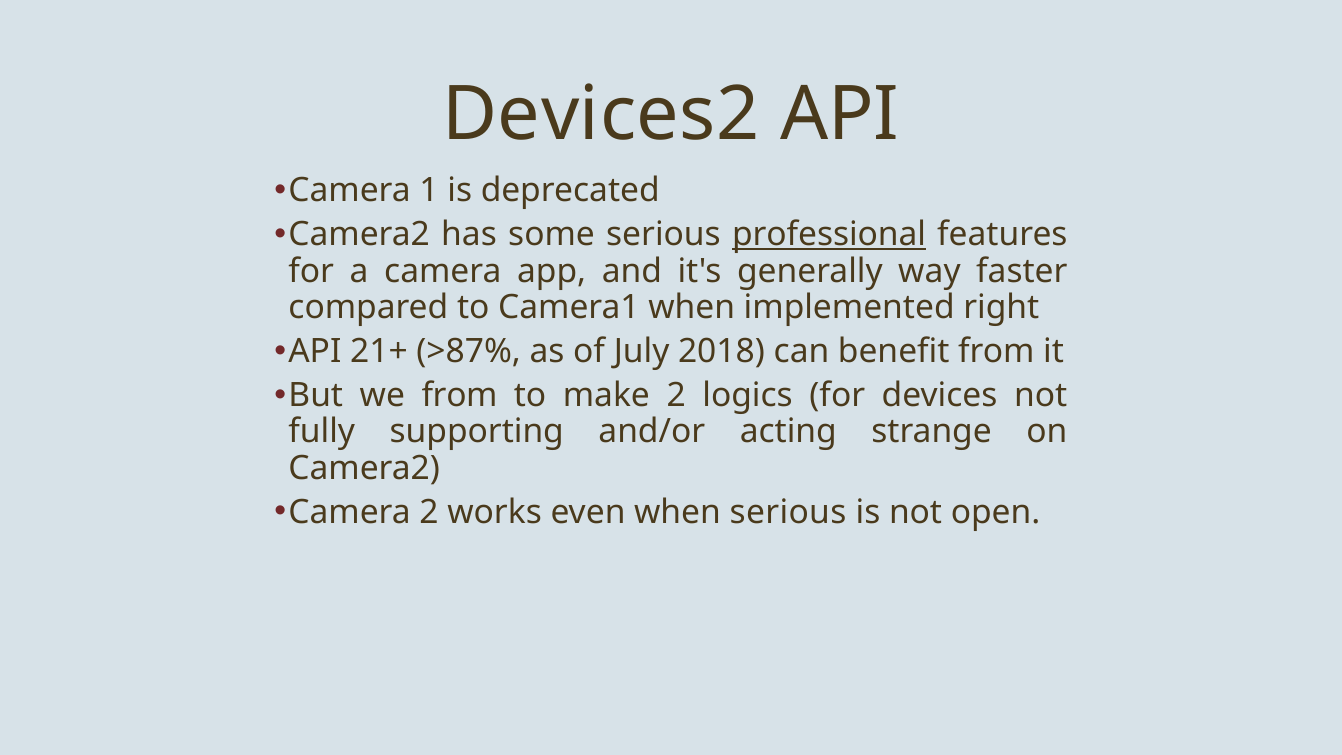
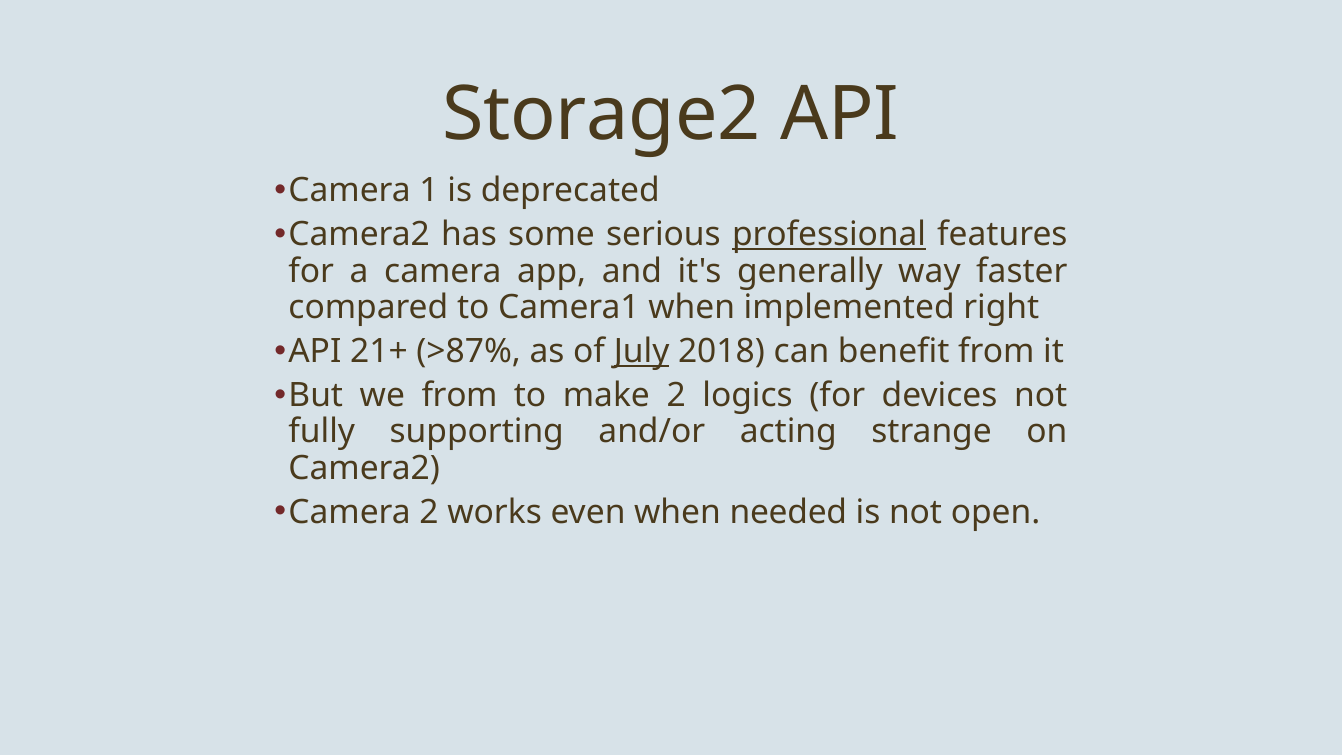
Devices2: Devices2 -> Storage2 (601, 114)
July underline: none -> present (642, 351)
when serious: serious -> needed (788, 512)
